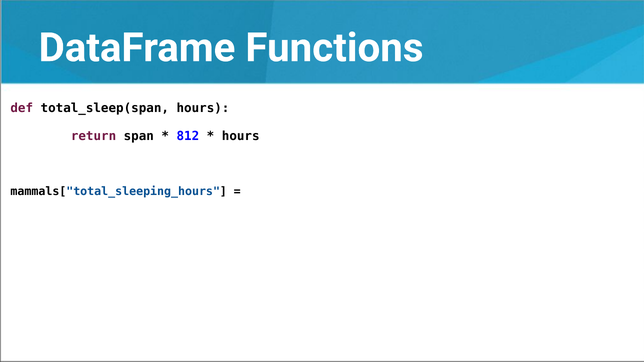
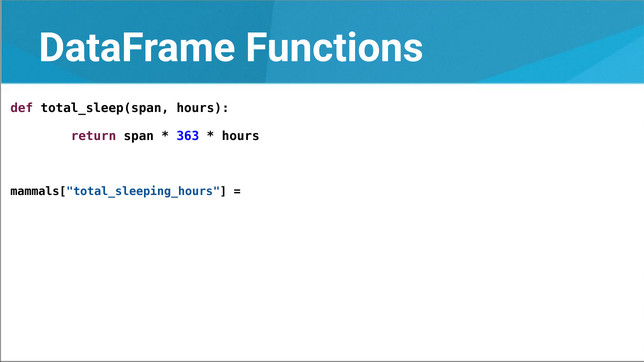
812: 812 -> 363 (188, 136)
